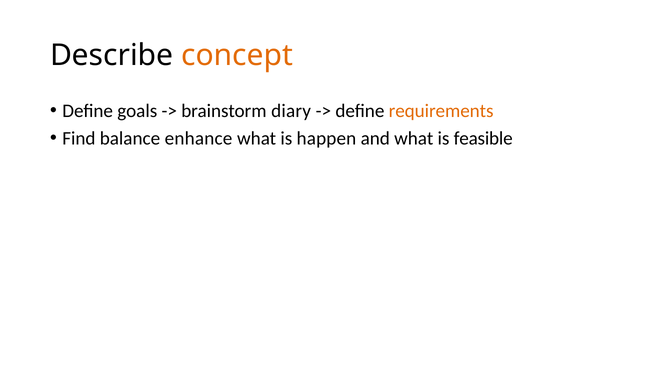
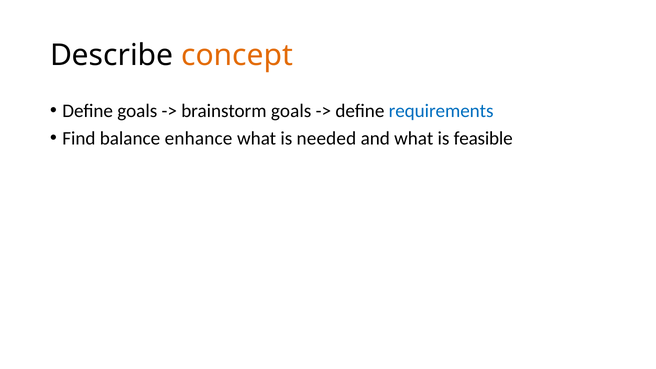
brainstorm diary: diary -> goals (291, 111)
requirements colour: orange -> blue (441, 111)
happen: happen -> needed (326, 138)
